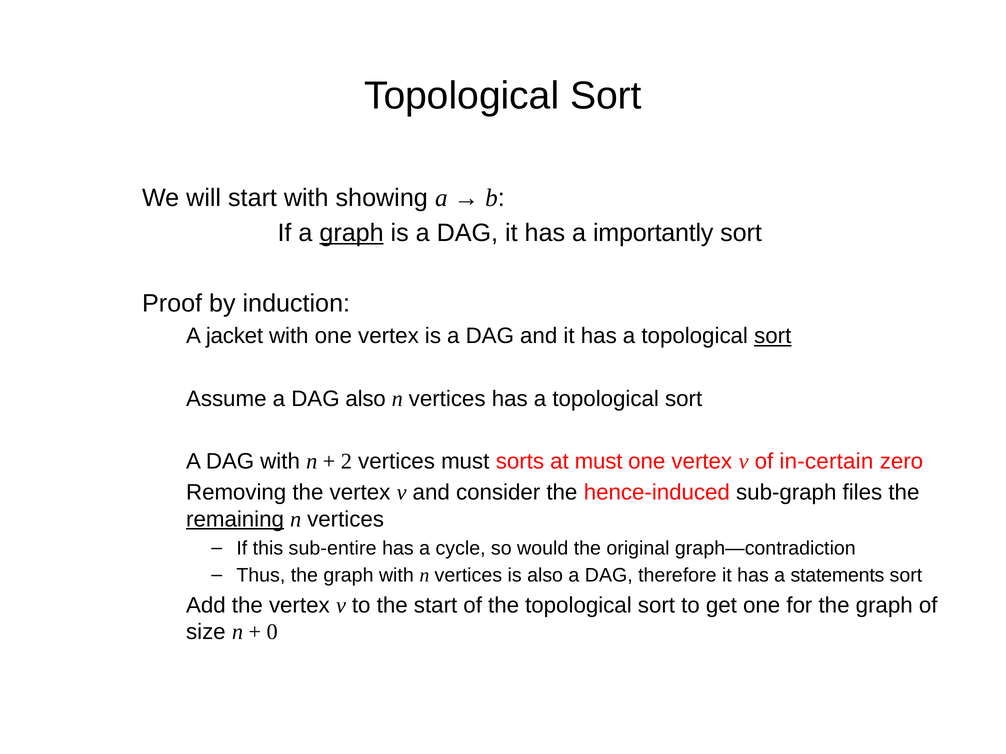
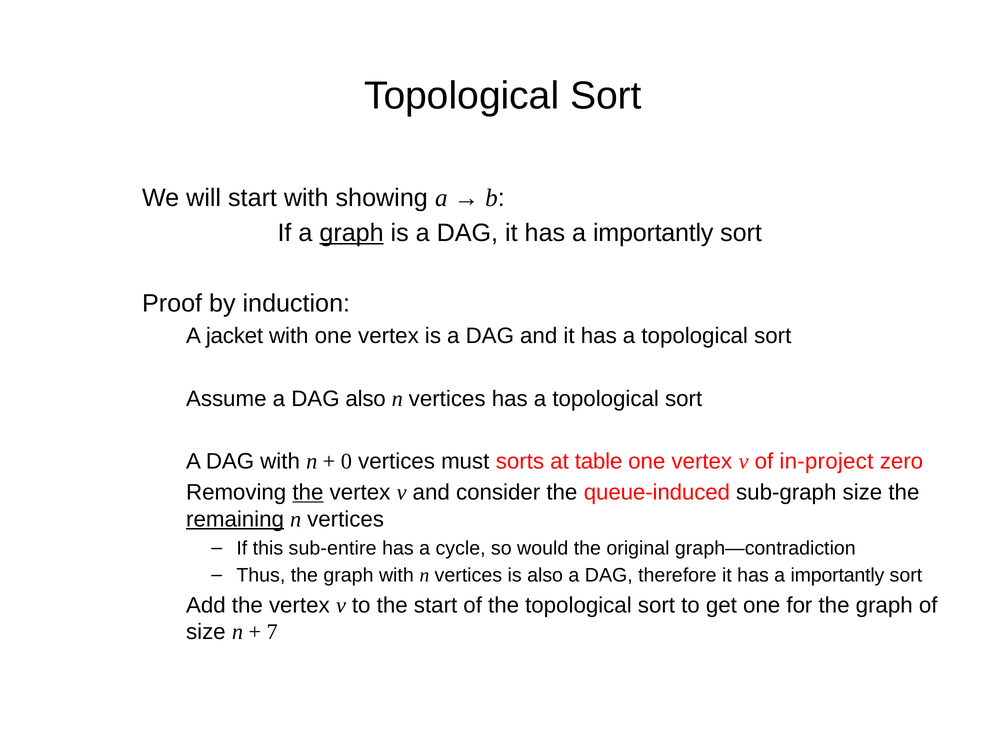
sort underline: present -> none (773, 336)
2: 2 -> 0 (346, 461)
at must: must -> table (599, 461)
in-certain: in-certain -> in-project (826, 461)
the underline: none -> present (308, 493)
hence-induced: hence-induced -> queue-induced (657, 493)
sub-graph files: files -> size (862, 493)
statements: statements -> importantly (837, 576)
0: 0 -> 7 (272, 633)
